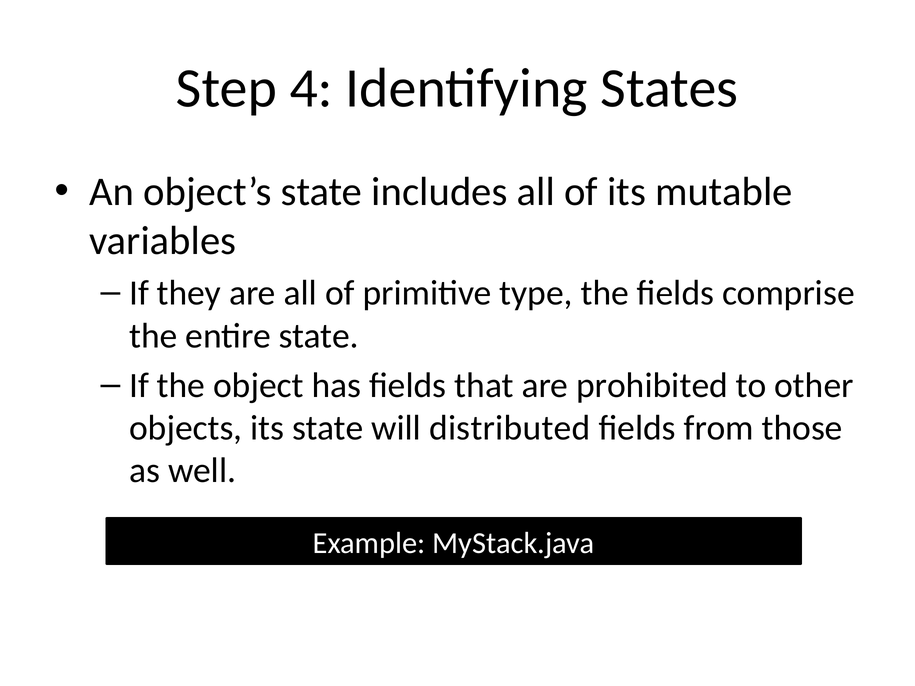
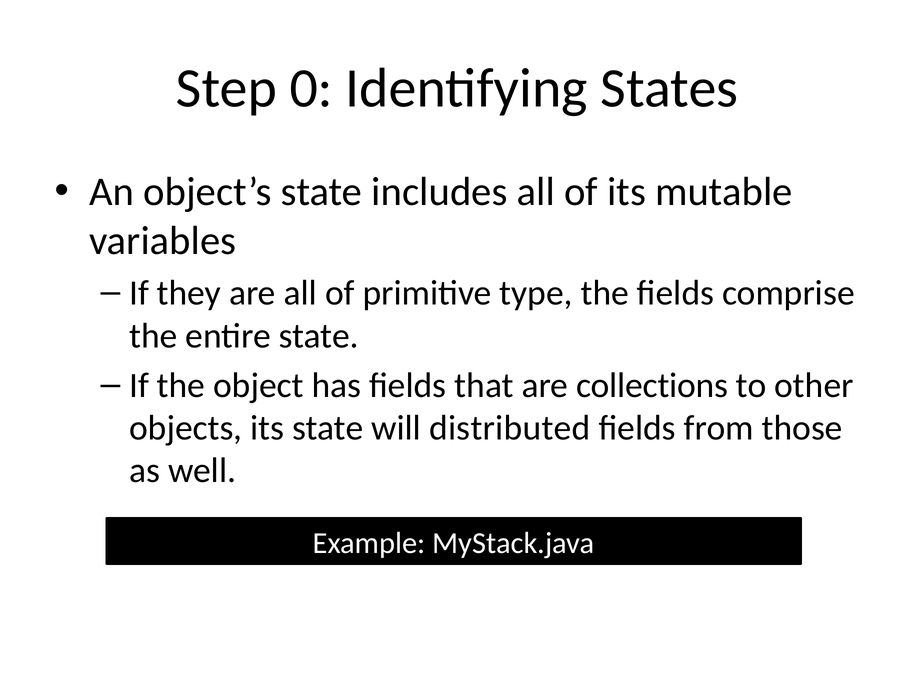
4: 4 -> 0 (311, 89)
prohibited: prohibited -> collections (652, 386)
